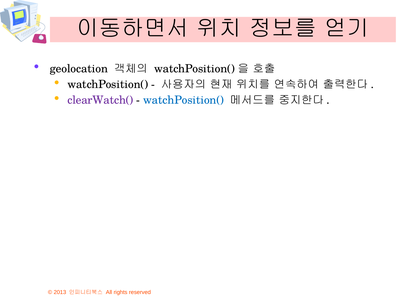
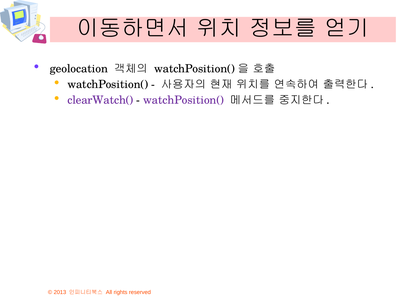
watchPosition( colour: blue -> purple (184, 100)
